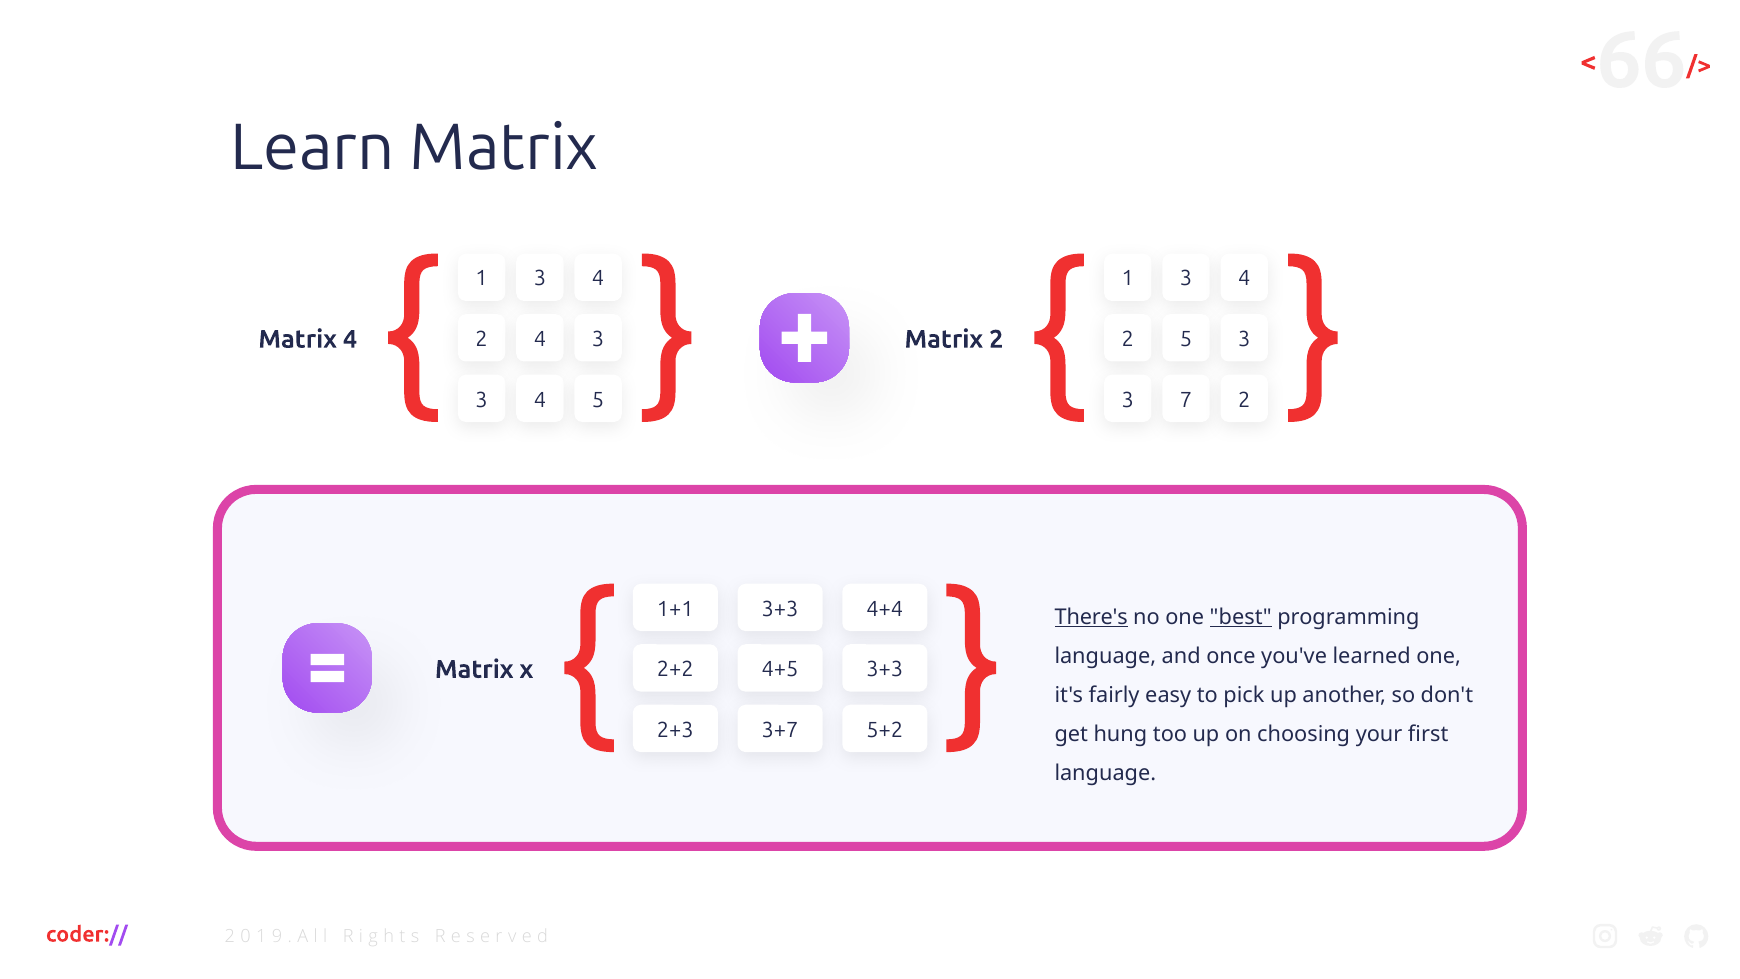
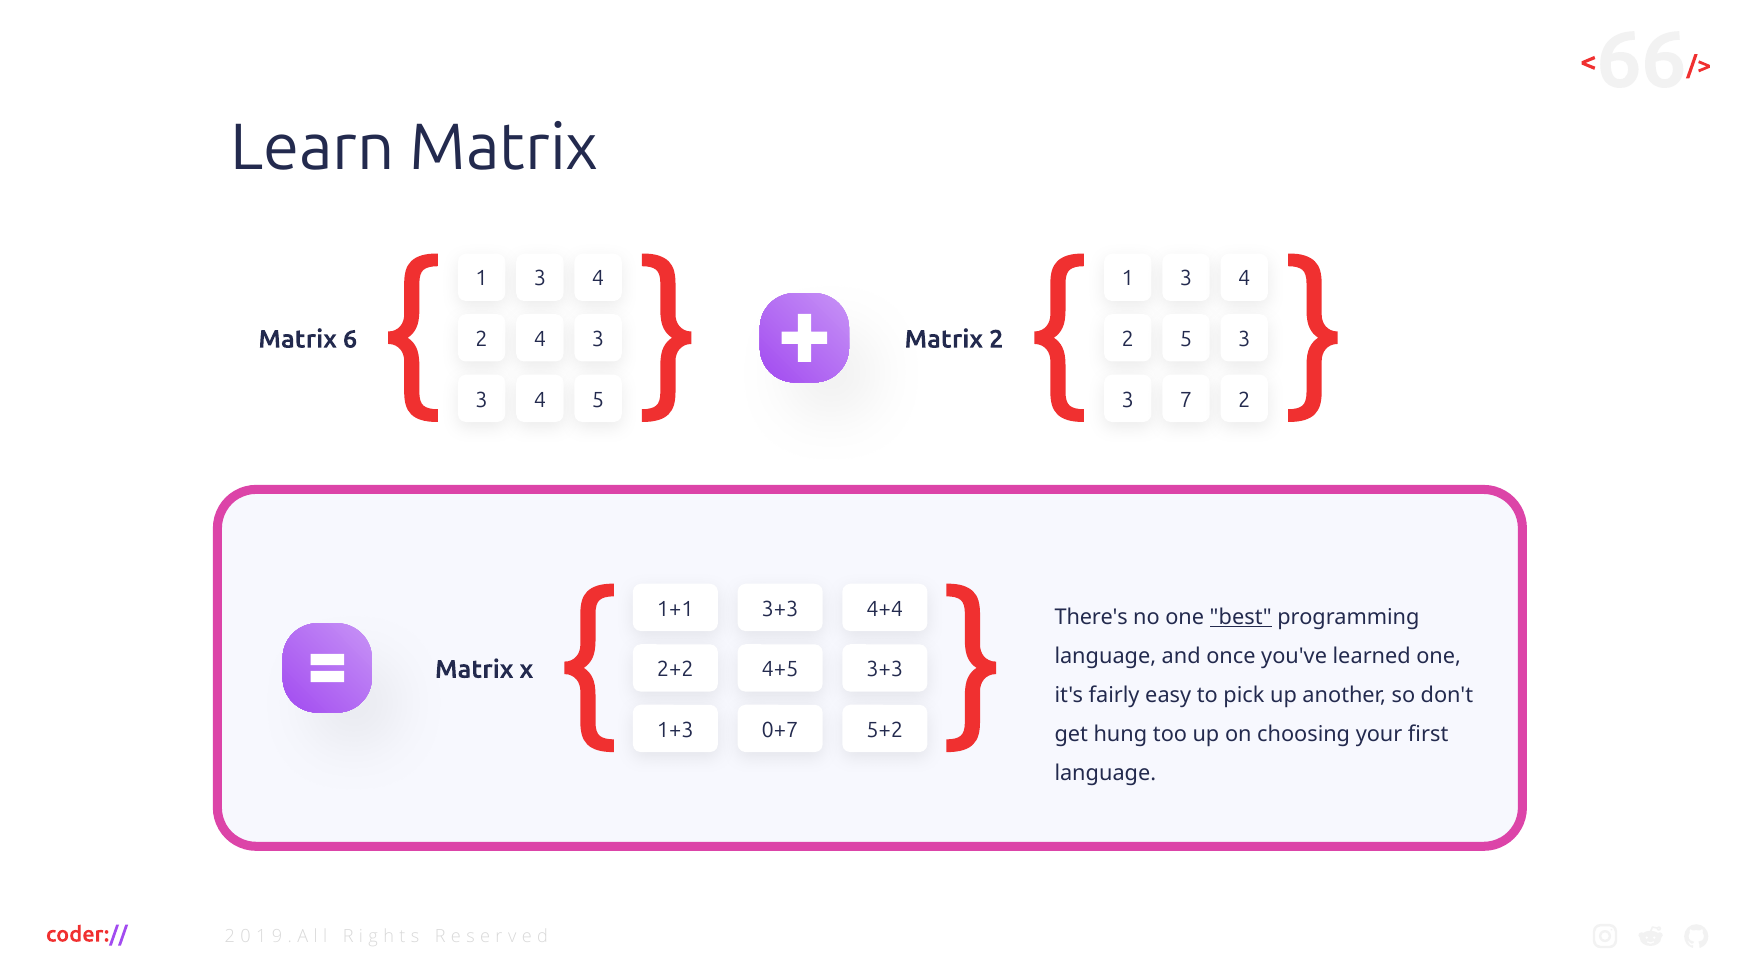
Matrix 4: 4 -> 6 (350, 339)
There's underline: present -> none (1091, 617)
2+3: 2+3 -> 1+3 (675, 730)
3+7: 3+7 -> 0+7 (780, 730)
